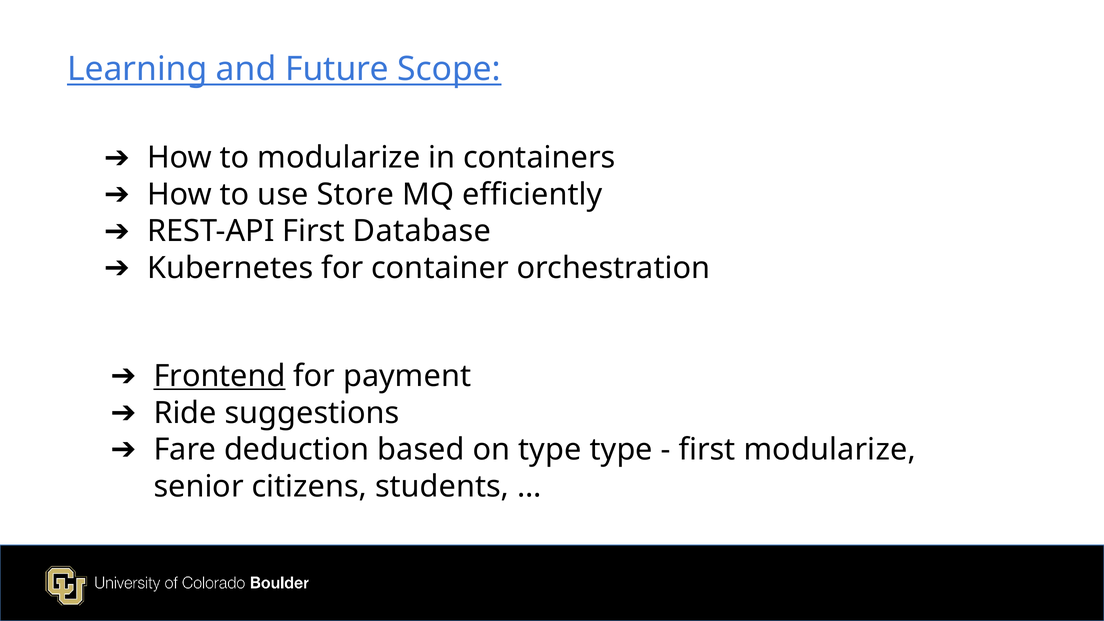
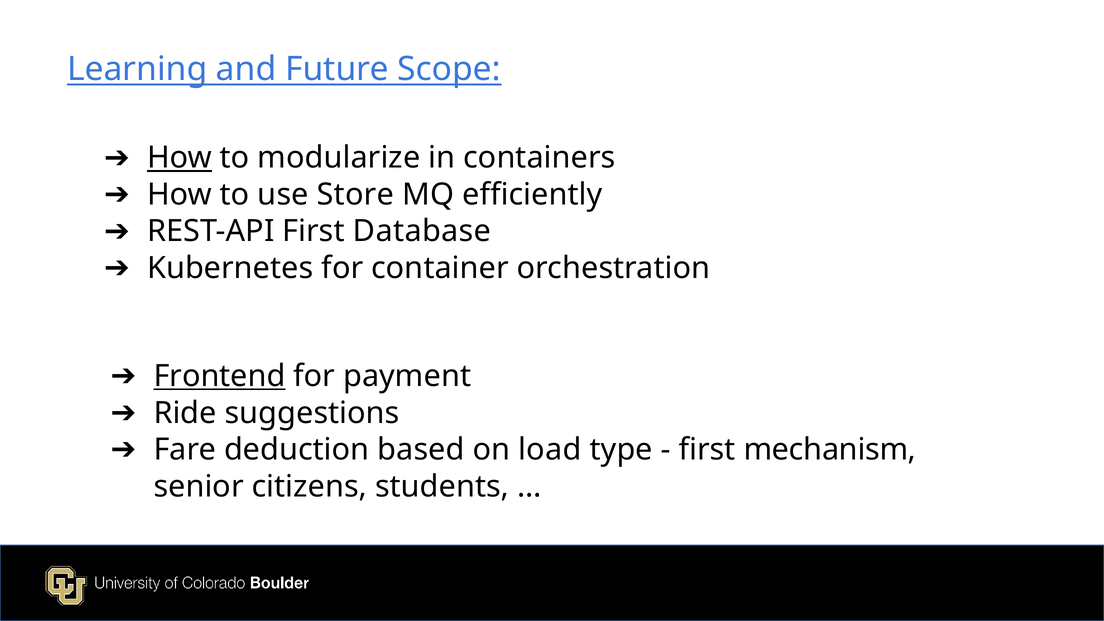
How underline: none -> present (180, 158)
on type: type -> load (550, 450)
first modularize: modularize -> mechanism (830, 450)
